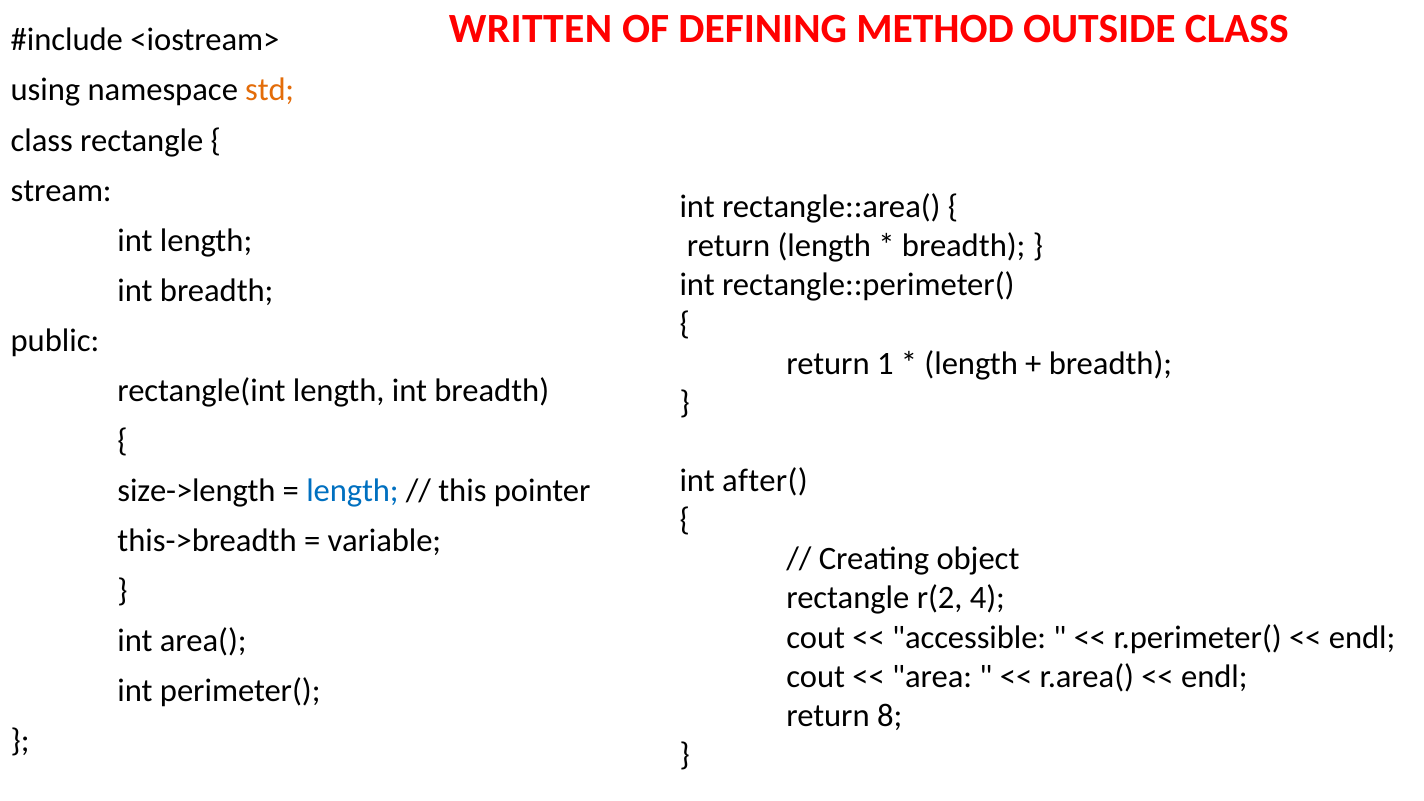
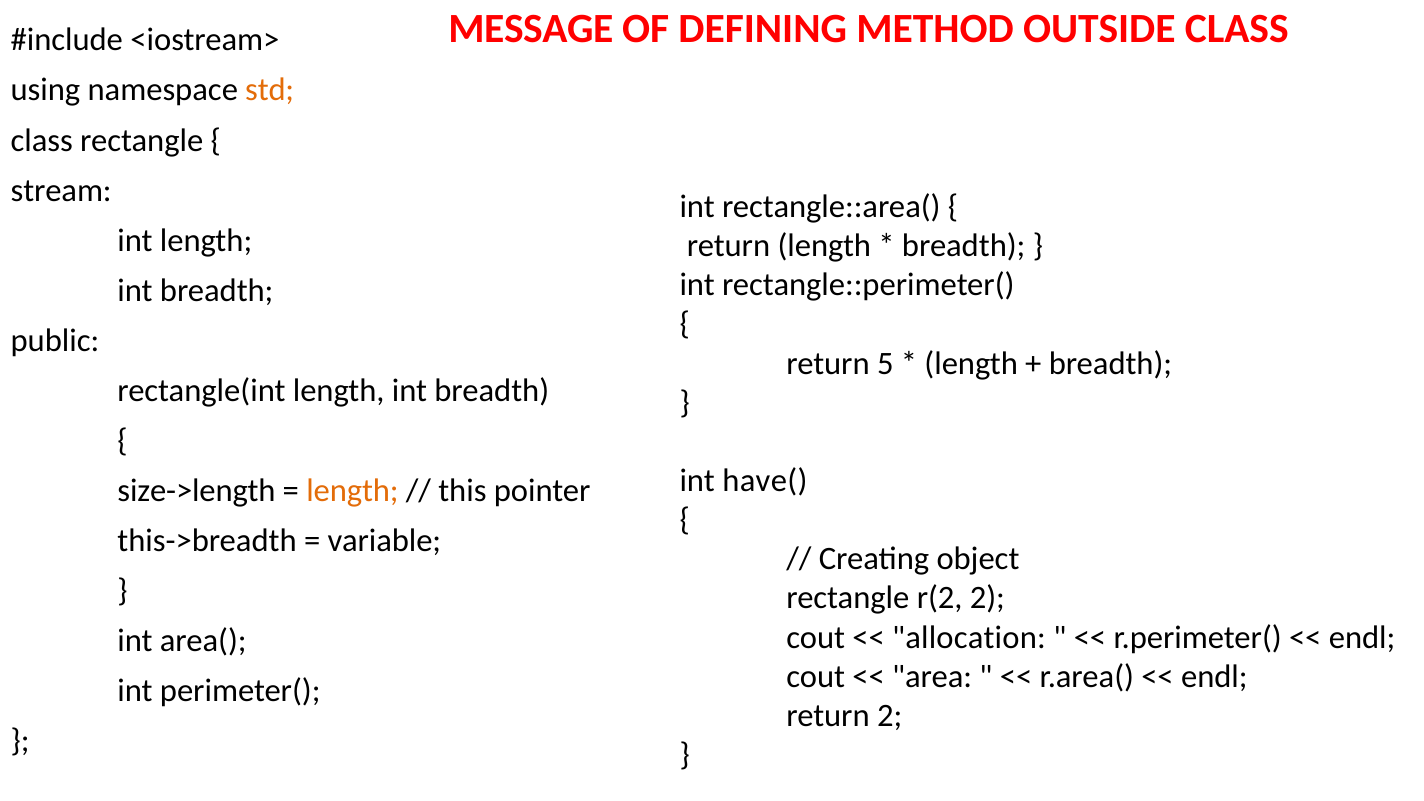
WRITTEN: WRITTEN -> MESSAGE (531, 29)
1: 1 -> 5 (885, 363)
after(: after( -> have( (765, 481)
length colour: blue -> orange (352, 491)
r(2 4: 4 -> 2 (987, 598)
accessible: accessible -> allocation (969, 637)
return 8: 8 -> 2 (890, 716)
